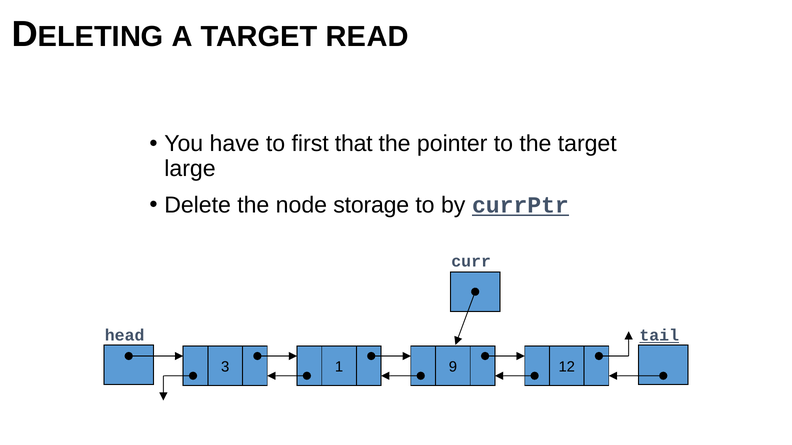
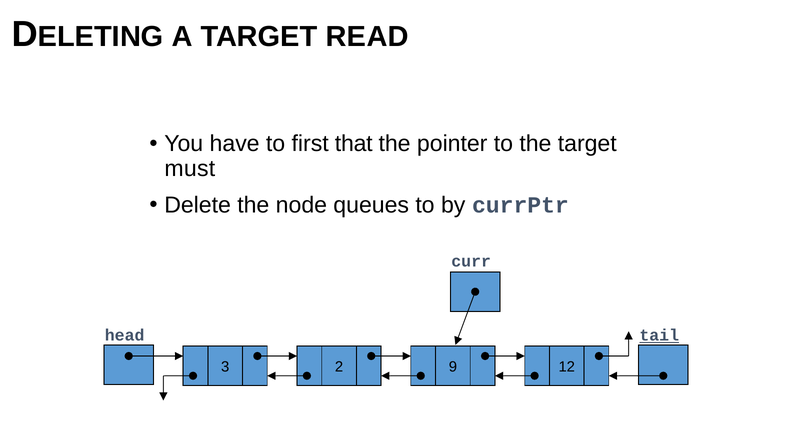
large: large -> must (190, 169)
storage: storage -> queues (371, 205)
currPtr underline: present -> none (520, 205)
1: 1 -> 2 (339, 367)
